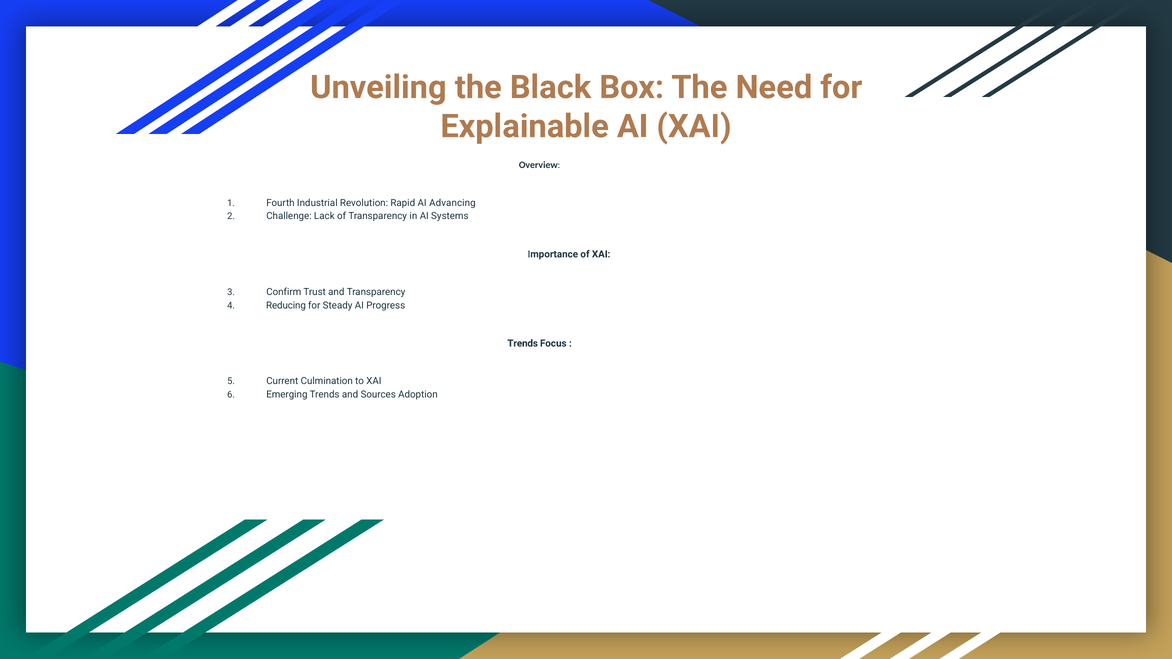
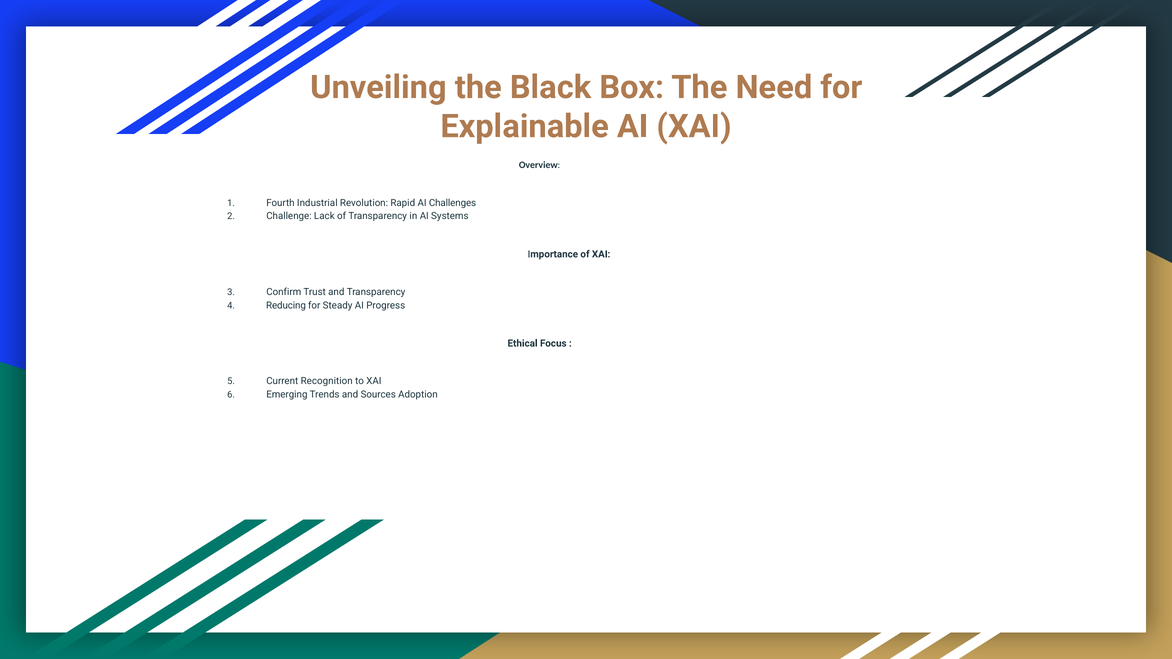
Advancing: Advancing -> Challenges (453, 203)
Trends: Trends -> Ethical (523, 343)
Culmination: Culmination -> Recognition (327, 381)
